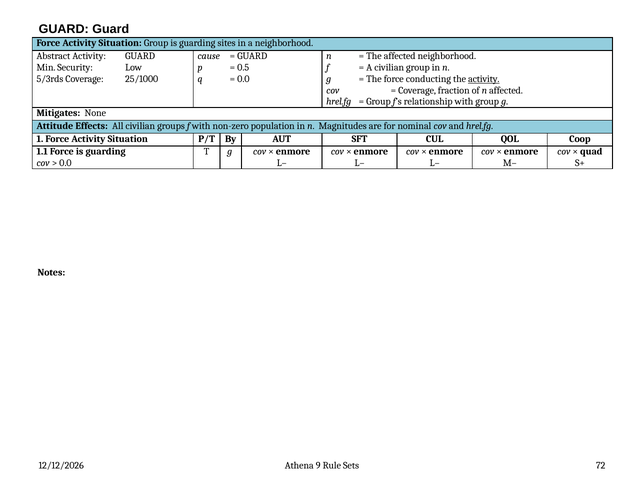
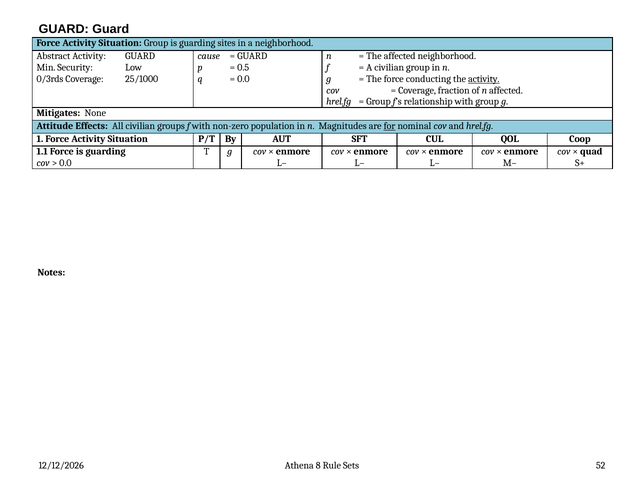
5/3rds: 5/3rds -> 0/3rds (50, 79)
for underline: none -> present (390, 126)
9: 9 -> 8 (318, 465)
72: 72 -> 52 (601, 465)
